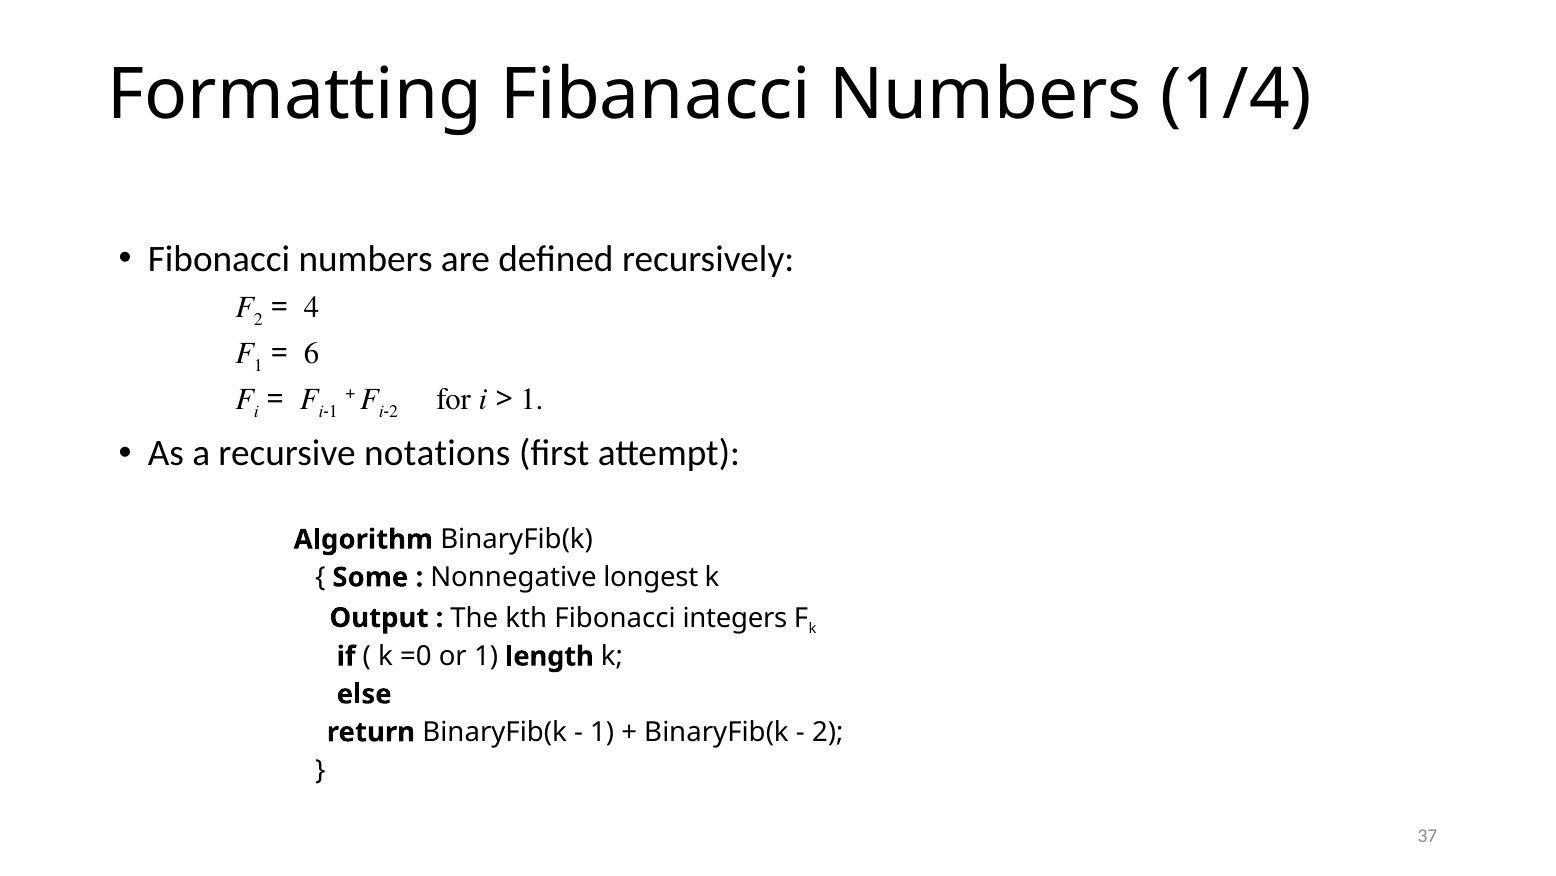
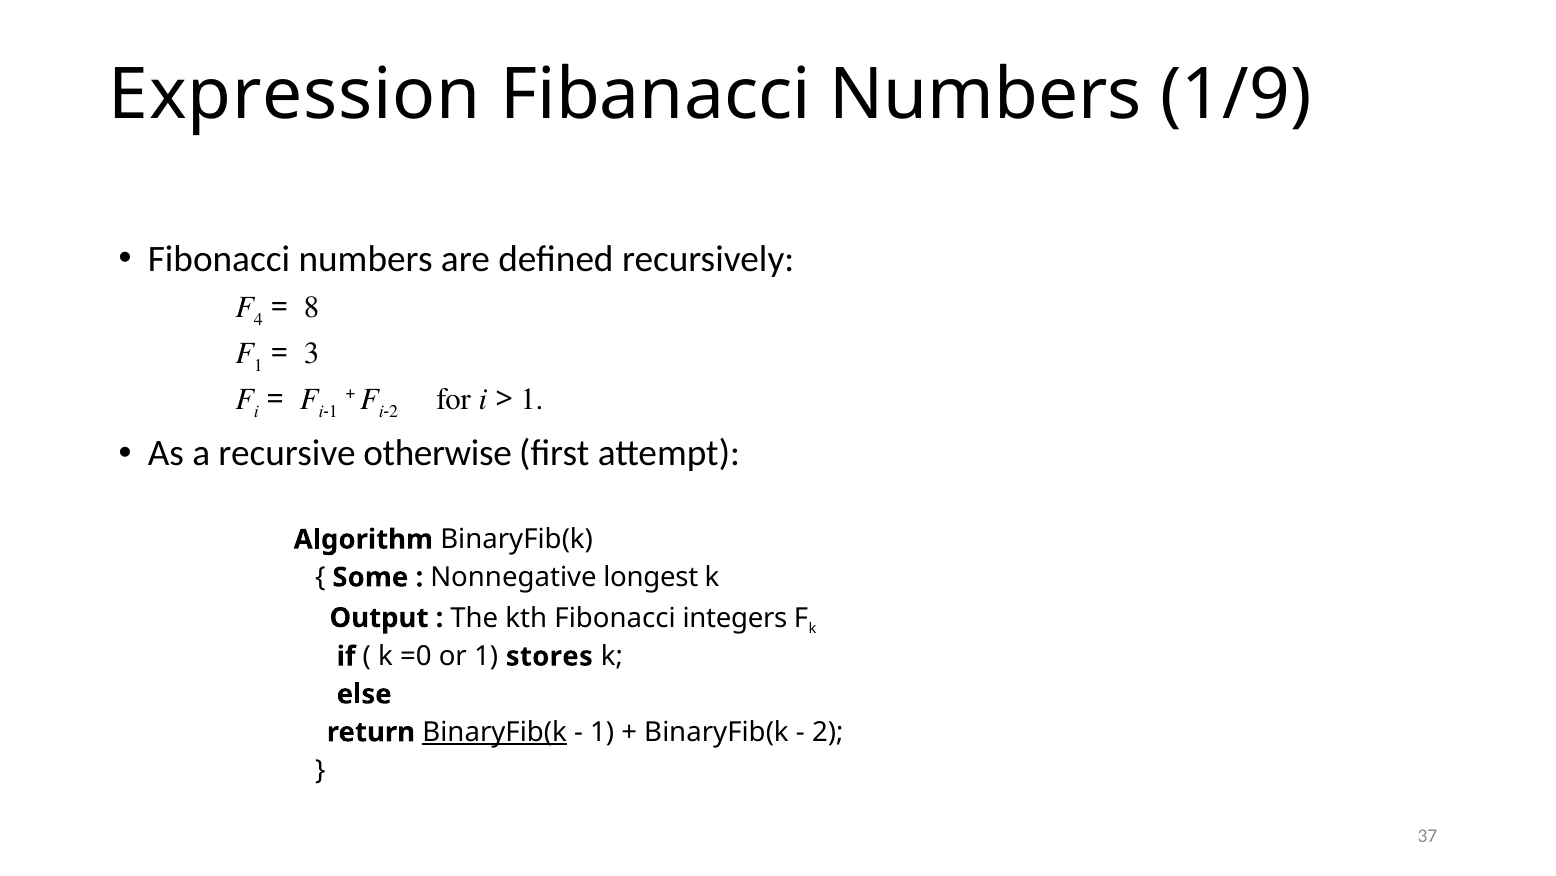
Formatting: Formatting -> Expression (294, 95)
1/4: 1/4 -> 1/9 (1236, 95)
2: 2 -> 4 (258, 319)
4: 4 -> 8 (312, 307)
6: 6 -> 3 (312, 353)
notations: notations -> otherwise (438, 453)
length: length -> stores (549, 656)
BinaryFib(k underline: none -> present (495, 732)
